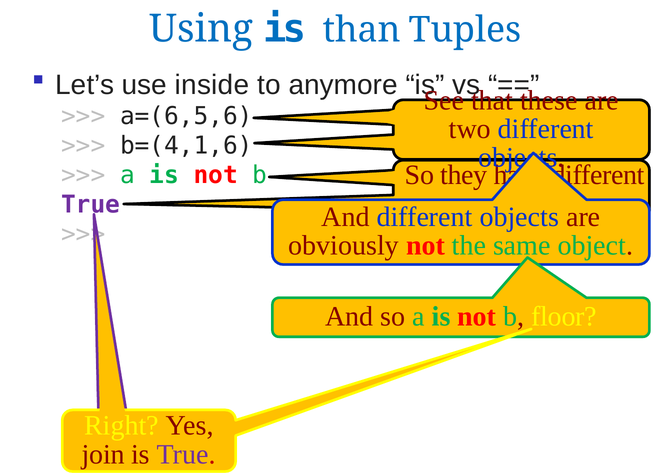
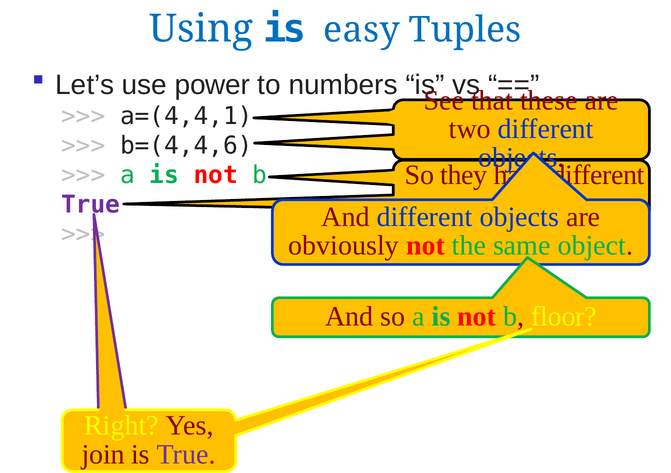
than: than -> easy (361, 30)
inside: inside -> power (212, 85)
anymore: anymore -> numbers (343, 85)
a=(6,5,6: a=(6,5,6 -> a=(4,4,1 (186, 116)
b=(4,1,6: b=(4,1,6 -> b=(4,4,6 (186, 146)
